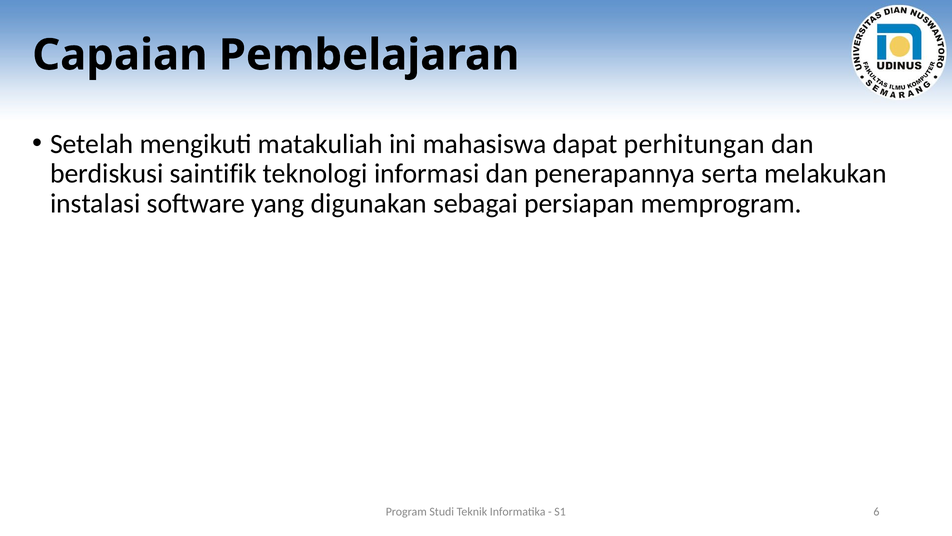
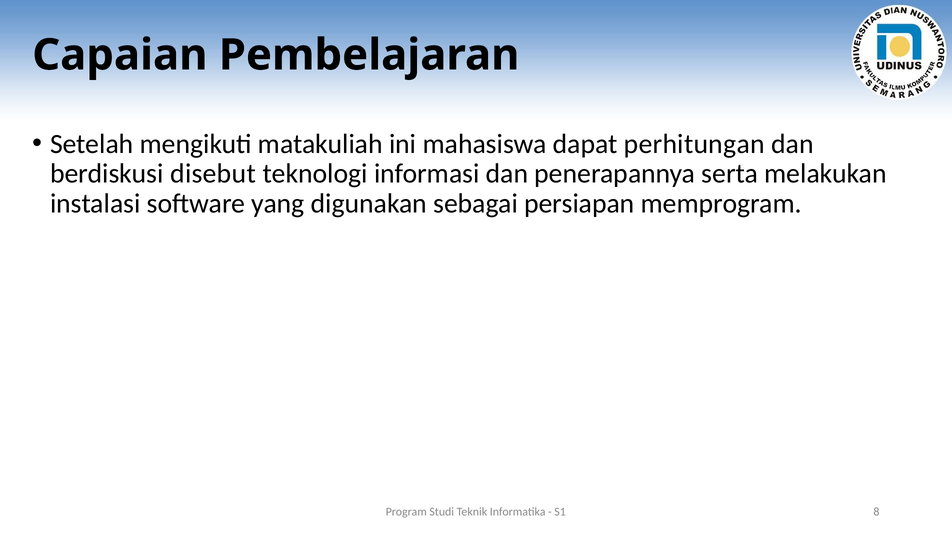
saintifik: saintifik -> disebut (213, 174)
6: 6 -> 8 (876, 511)
